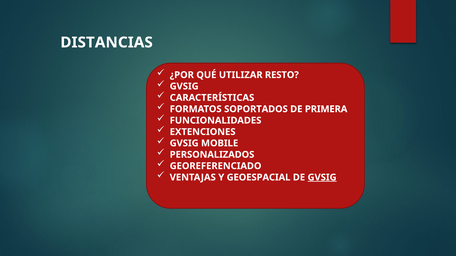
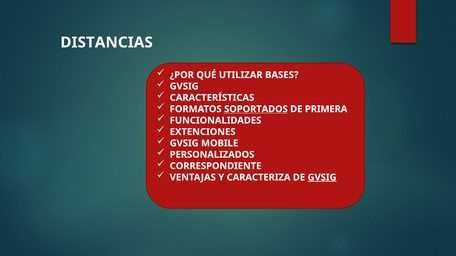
RESTO: RESTO -> BASES (282, 75)
SOPORTADOS underline: none -> present (256, 109)
GEOREFERENCIADO: GEOREFERENCIADO -> CORRESPONDIENTE (216, 166)
GEOESPACIAL: GEOESPACIAL -> CARACTERIZA (259, 178)
